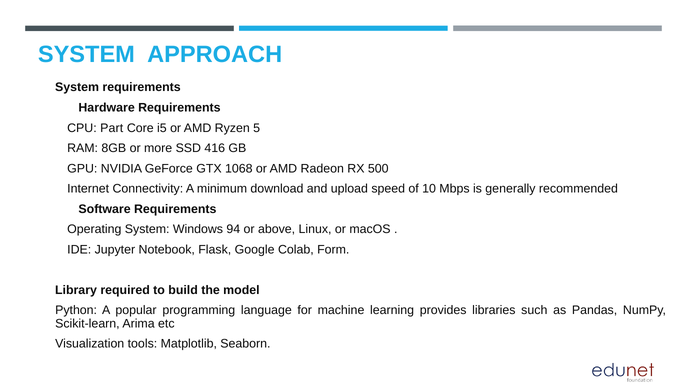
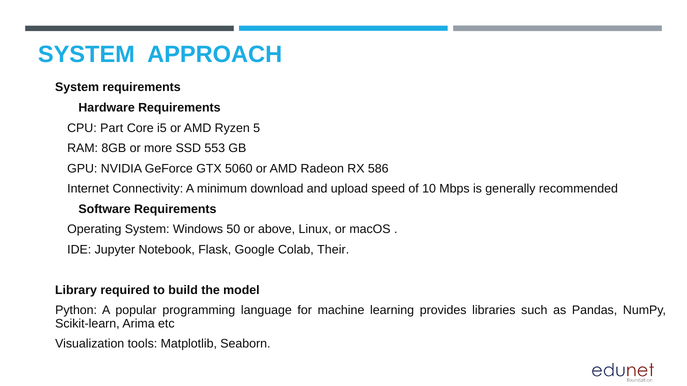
416: 416 -> 553 (215, 148)
1068: 1068 -> 5060 (239, 169)
500: 500 -> 586 (378, 169)
94: 94 -> 50 (233, 230)
Form: Form -> Their (333, 250)
